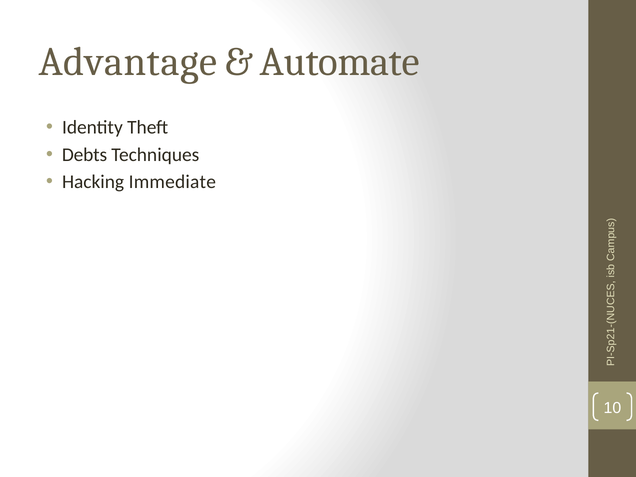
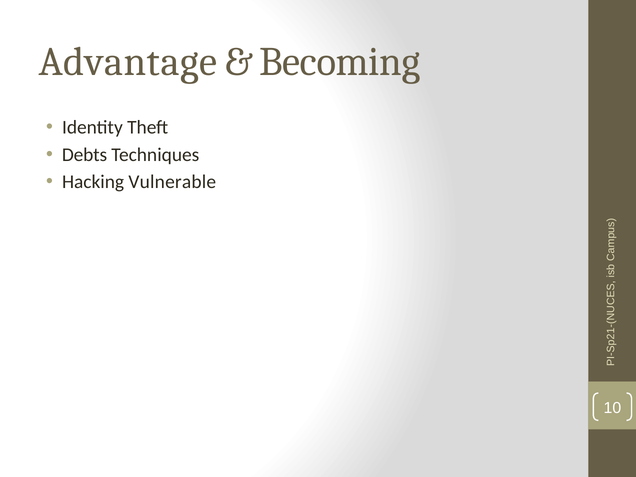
Automate: Automate -> Becoming (340, 62)
Immediate: Immediate -> Vulnerable (172, 182)
